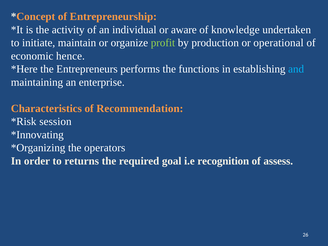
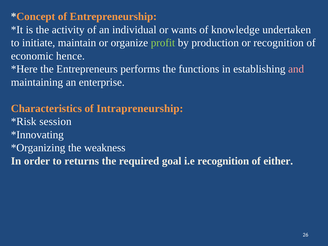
aware: aware -> wants (184, 30)
or operational: operational -> recognition (279, 43)
and colour: light blue -> pink (296, 69)
Recommendation: Recommendation -> Intrapreneurship (140, 108)
operators: operators -> weakness (105, 148)
assess: assess -> either (278, 161)
